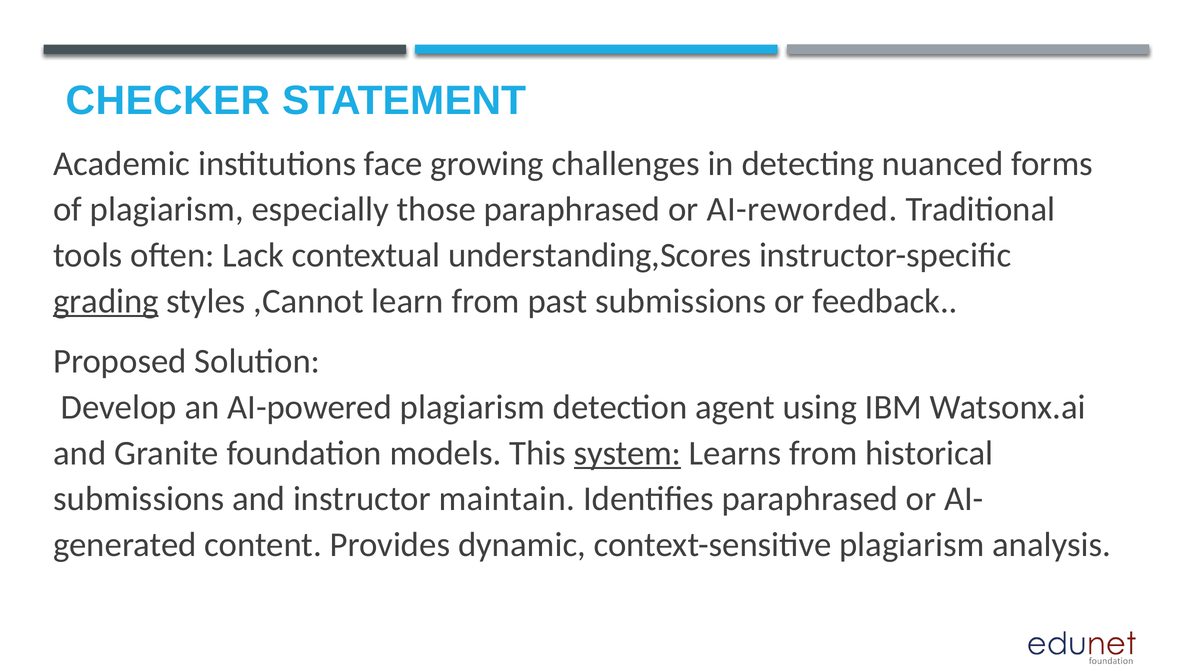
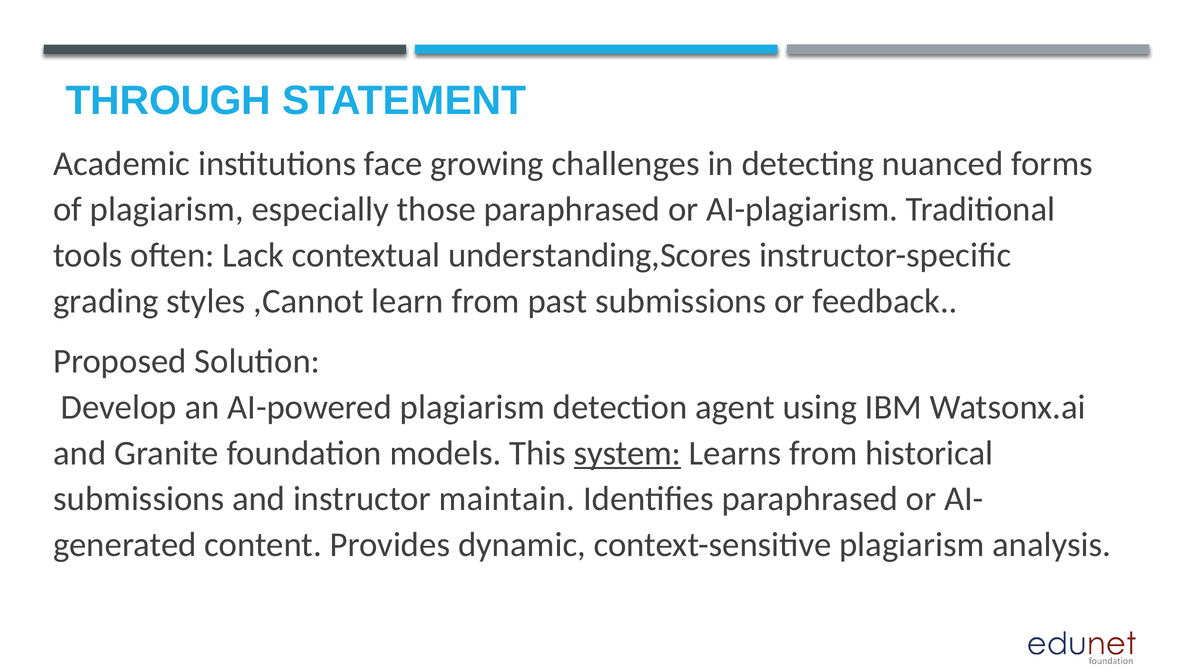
CHECKER: CHECKER -> THROUGH (168, 101)
AI-reworded: AI-reworded -> AI-plagiarism (802, 209)
grading underline: present -> none (106, 301)
